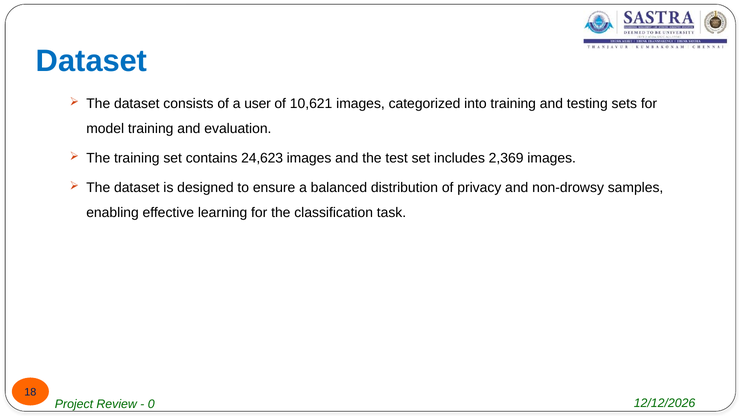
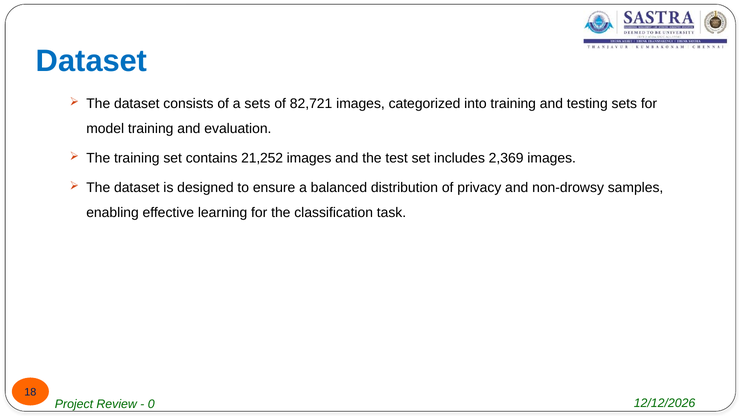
a user: user -> sets (257, 104)
10,621: 10,621 -> 82,721 (311, 104)
24,623: 24,623 -> 21,252 (262, 158)
